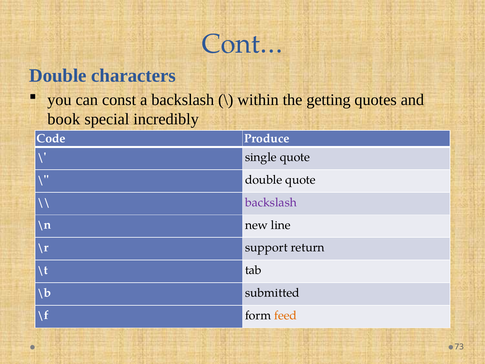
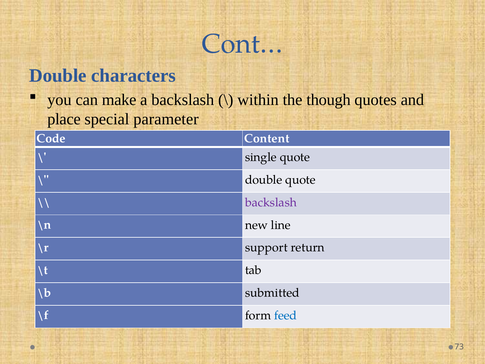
const: const -> make (119, 100)
getting: getting -> though (329, 100)
book: book -> place (64, 119)
incredibly: incredibly -> parameter (166, 119)
Produce: Produce -> Content (267, 138)
feed colour: orange -> blue (286, 315)
